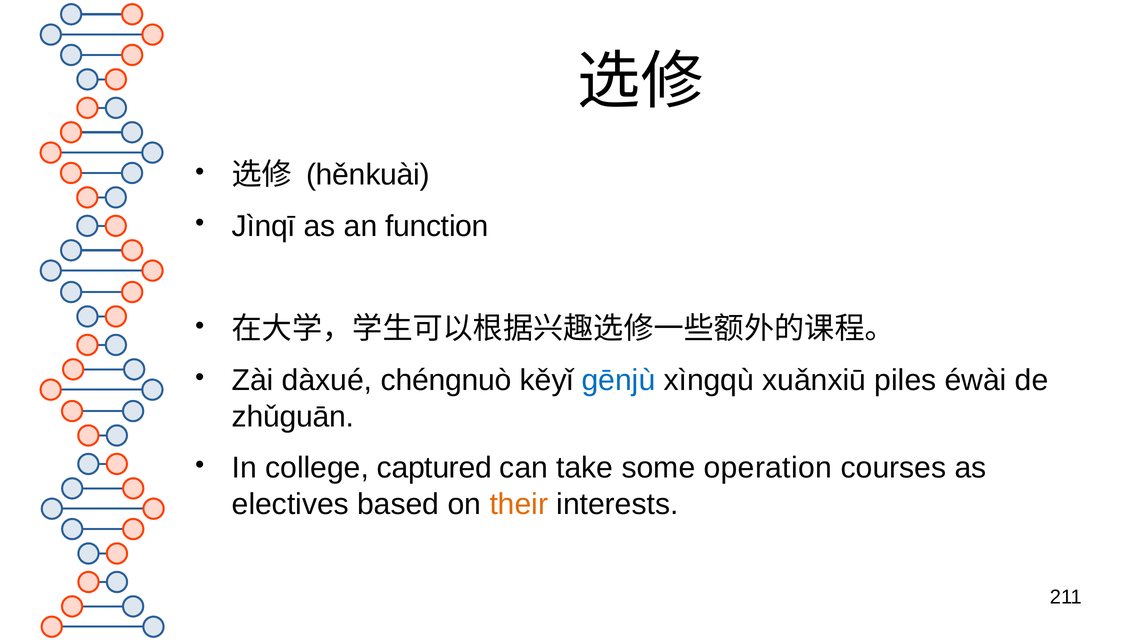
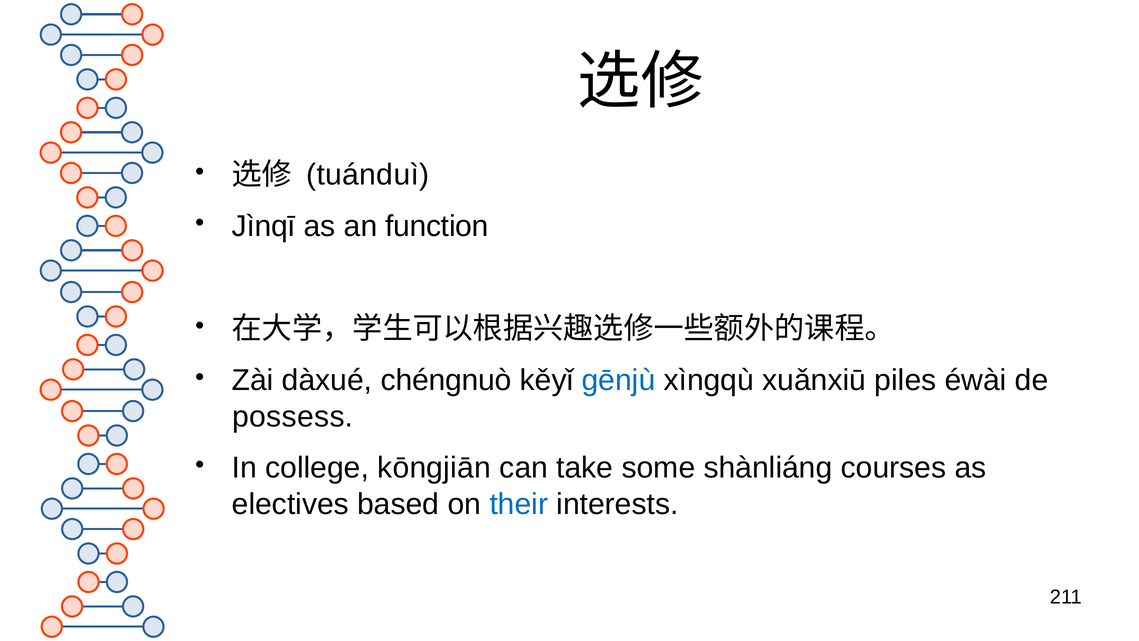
hěnkuài: hěnkuài -> tuánduì (368, 175)
zhǔguān: zhǔguān -> possess (293, 416)
captured: captured -> kōnɡjiān (434, 468)
operation: operation -> shànliáng (768, 468)
their colour: orange -> blue (519, 504)
